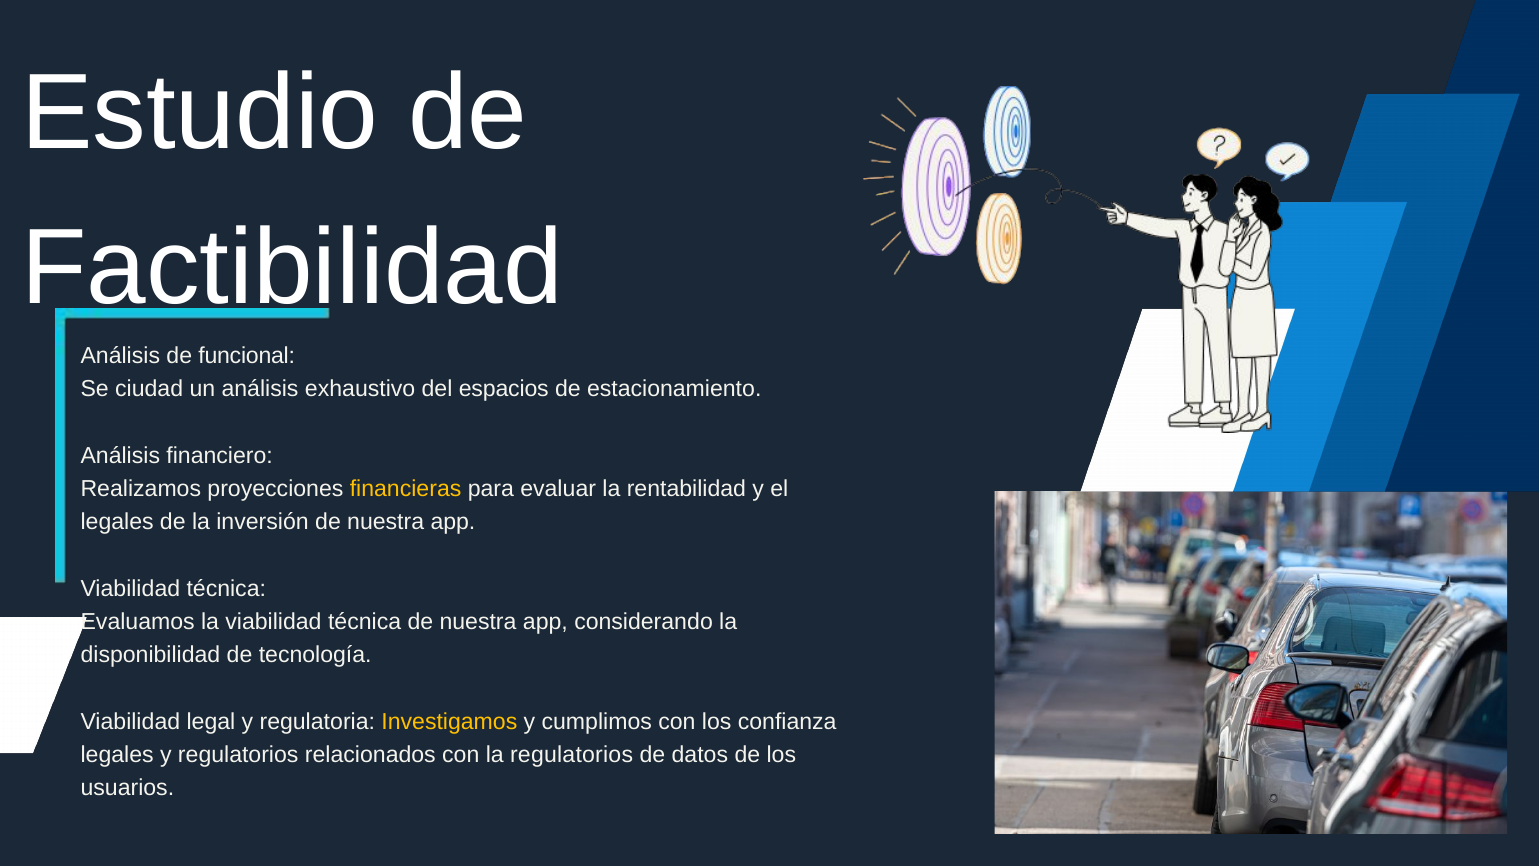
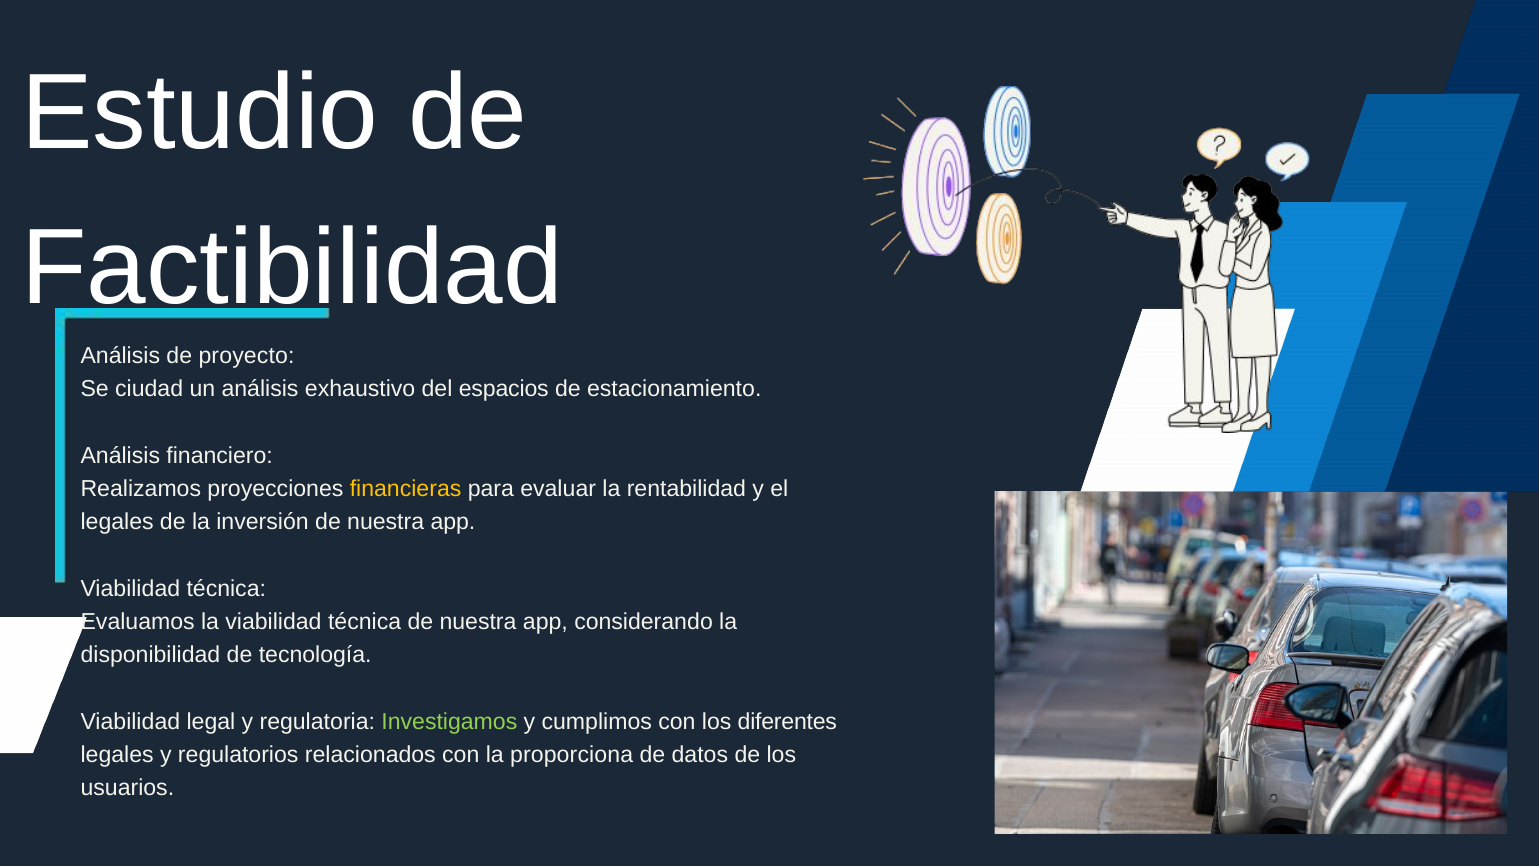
funcional: funcional -> proyecto (246, 356)
Investigamos colour: yellow -> light green (449, 721)
confianza: confianza -> diferentes (787, 721)
la regulatorios: regulatorios -> proporciona (572, 754)
